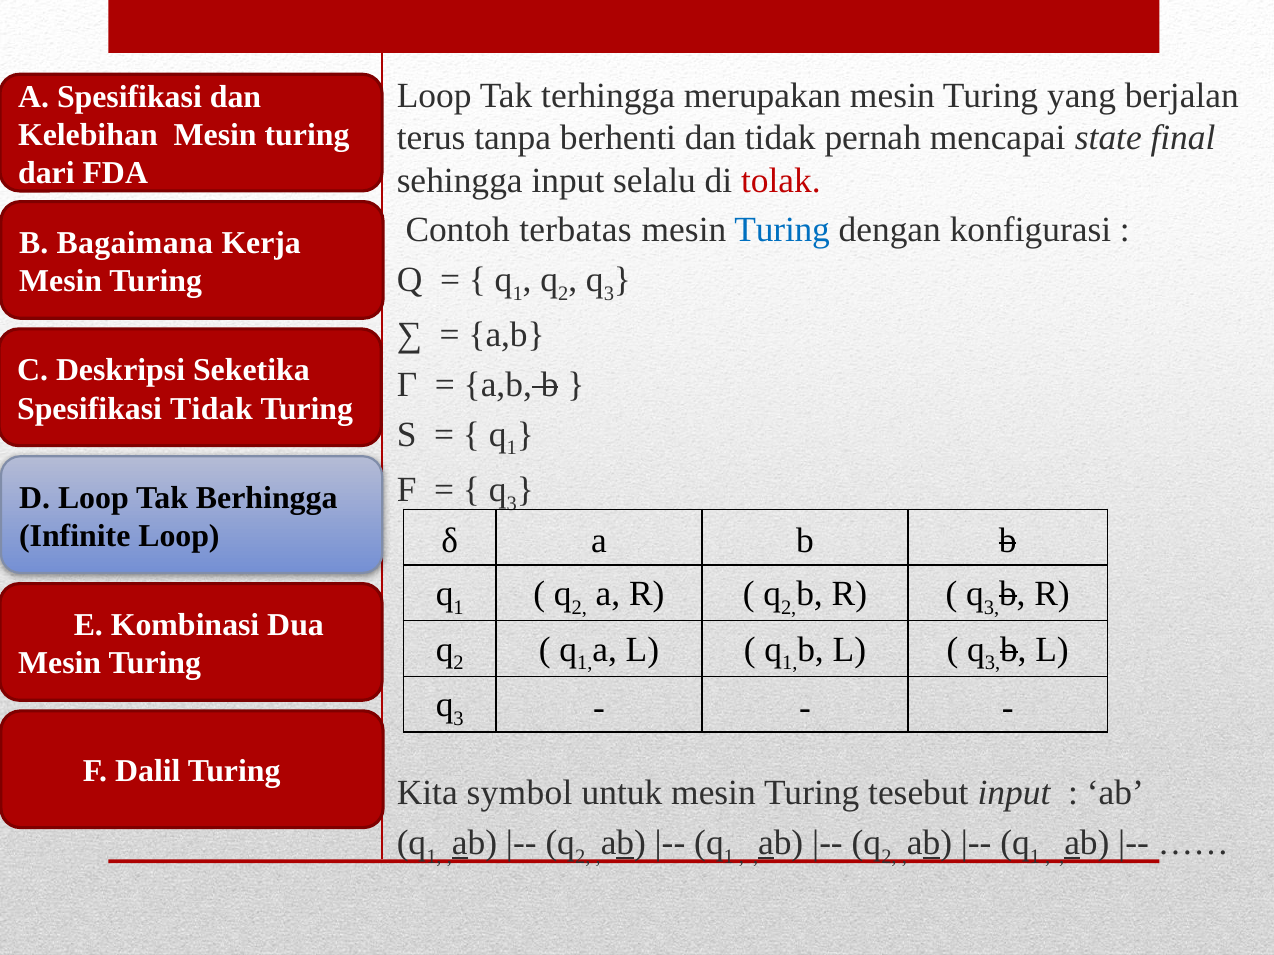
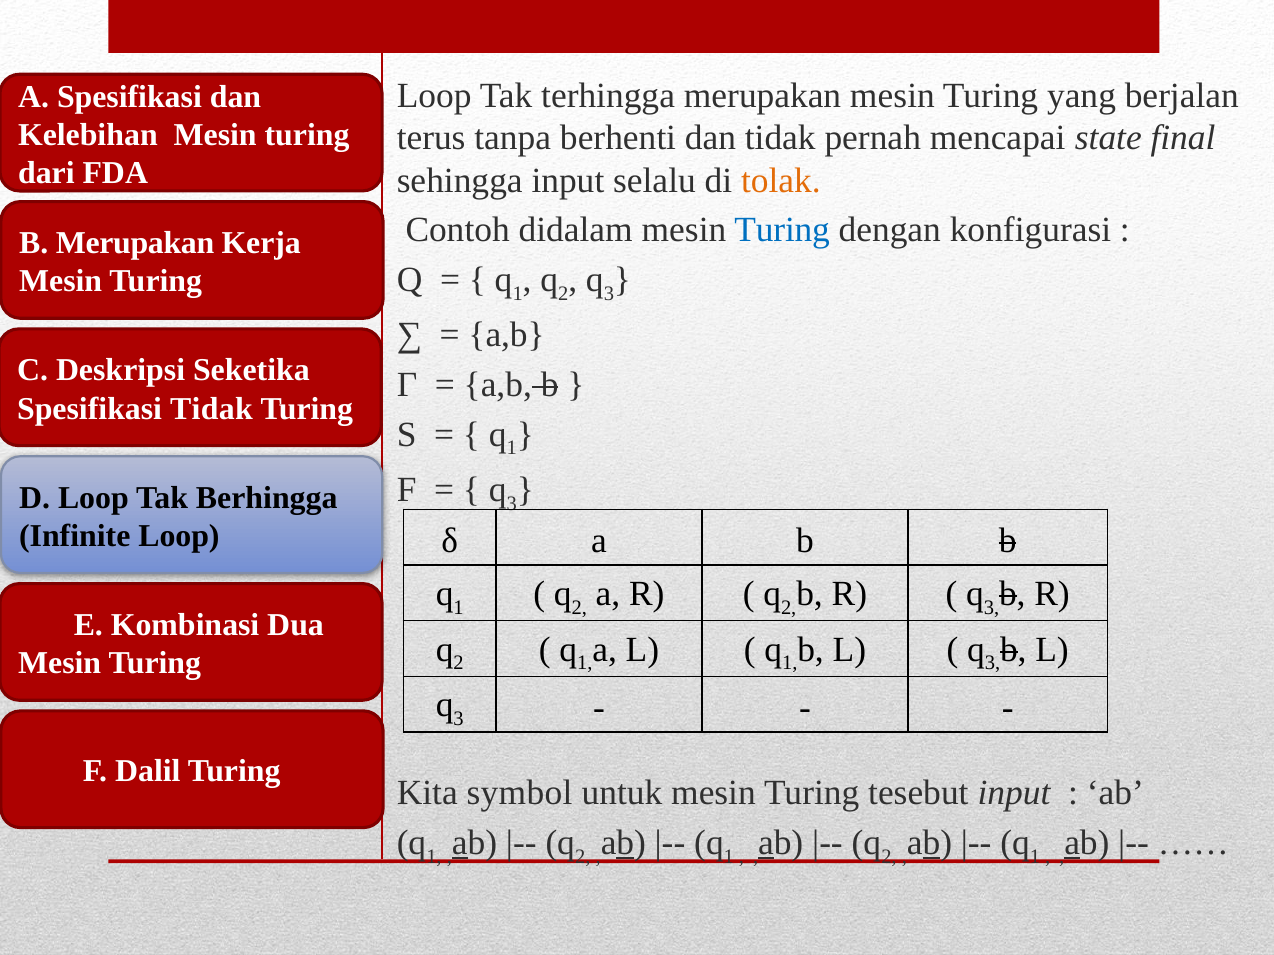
tolak colour: red -> orange (781, 181)
terbatas: terbatas -> didalam (576, 230)
B Bagaimana: Bagaimana -> Merupakan (135, 243)
